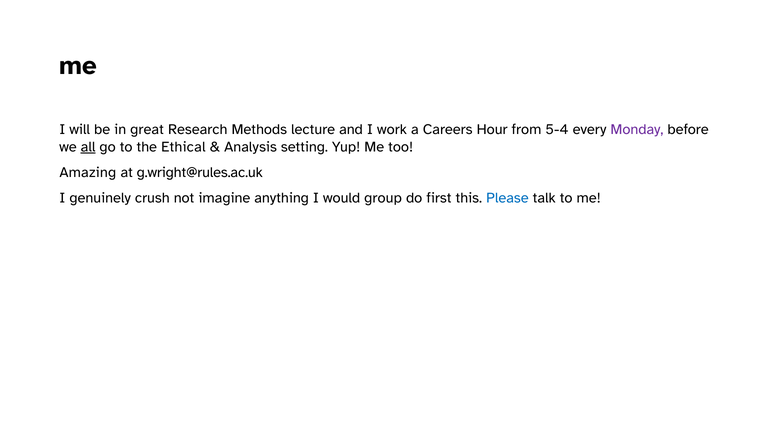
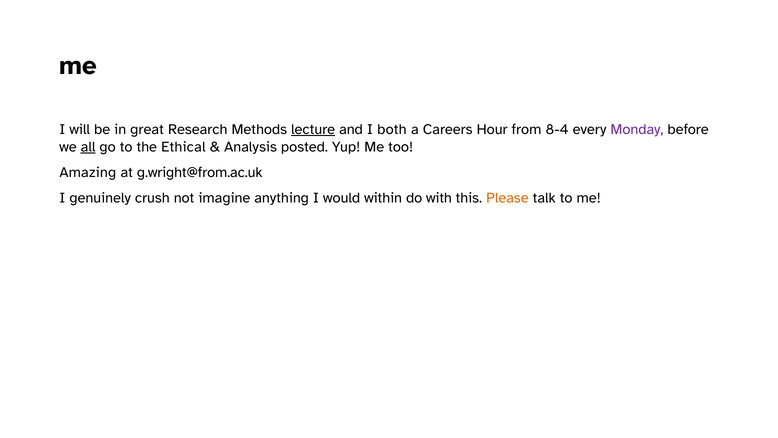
lecture underline: none -> present (313, 129)
work: work -> both (392, 129)
5-4: 5-4 -> 8-4 (557, 129)
setting: setting -> posted (304, 147)
g.wright@rules.ac.uk: g.wright@rules.ac.uk -> g.wright@from.ac.uk (200, 172)
group: group -> within (383, 198)
first: first -> with (439, 198)
Please colour: blue -> orange (507, 198)
